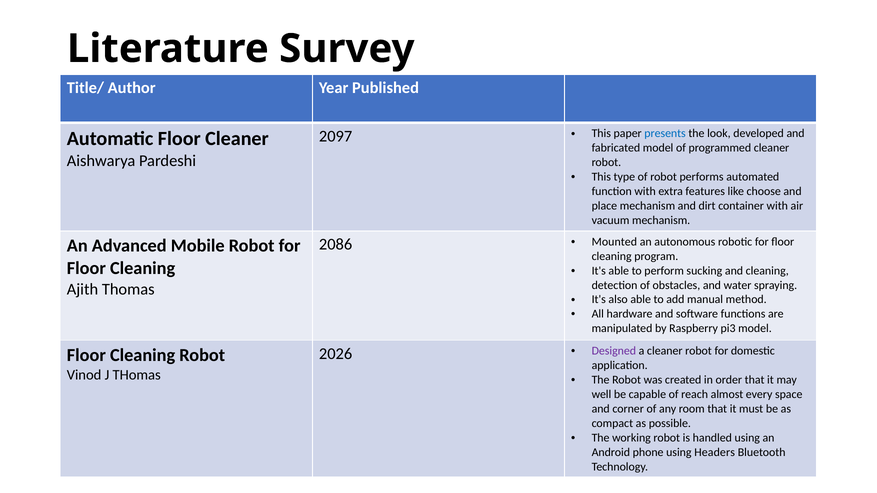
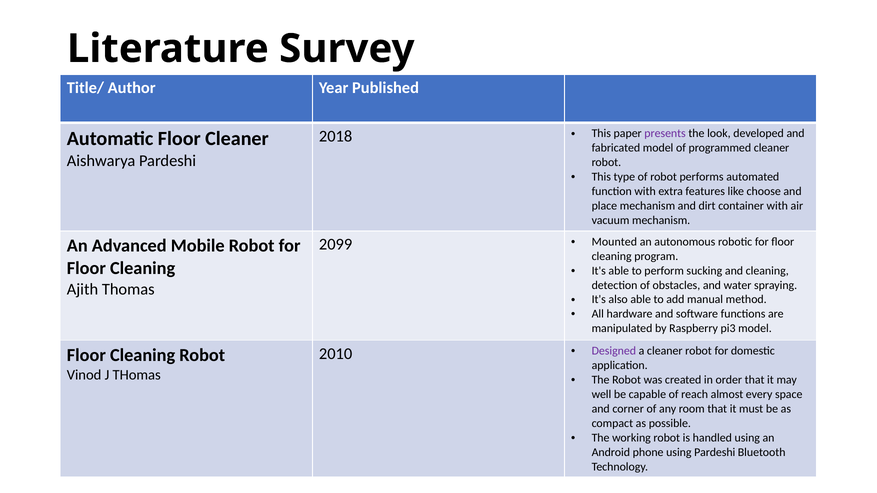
2097: 2097 -> 2018 (336, 137)
presents colour: blue -> purple (665, 134)
2086: 2086 -> 2099 (336, 245)
2026: 2026 -> 2010 (336, 354)
using Headers: Headers -> Pardeshi (715, 453)
